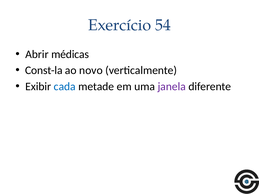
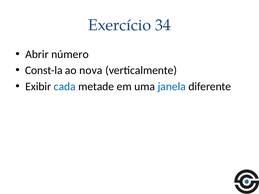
54: 54 -> 34 (163, 25)
médicas: médicas -> número (70, 54)
novo: novo -> nova (91, 70)
janela colour: purple -> blue (172, 87)
